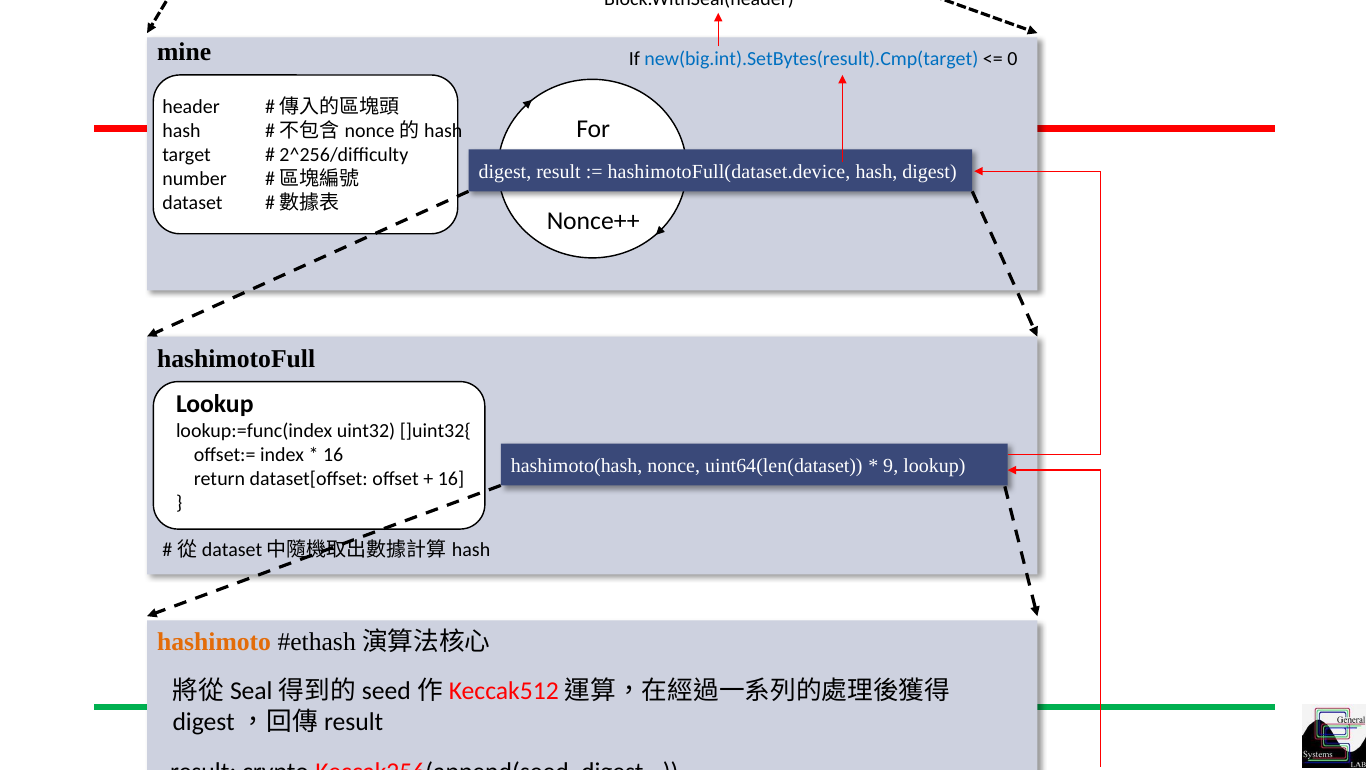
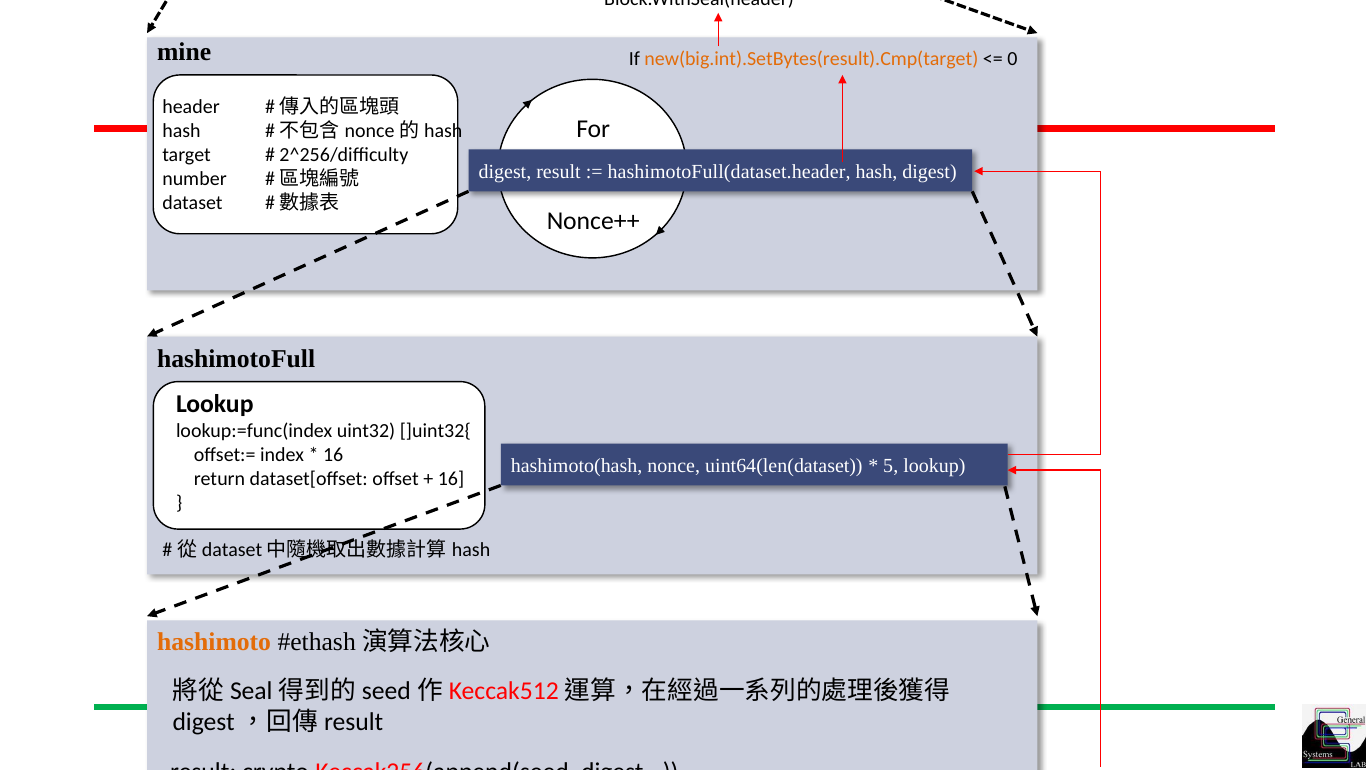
new(big.int).SetBytes(result).Cmp(target colour: blue -> orange (811, 59)
hashimotoFull(dataset.device: hashimotoFull(dataset.device -> hashimotoFull(dataset.header (729, 172)
9: 9 -> 5 (891, 466)
